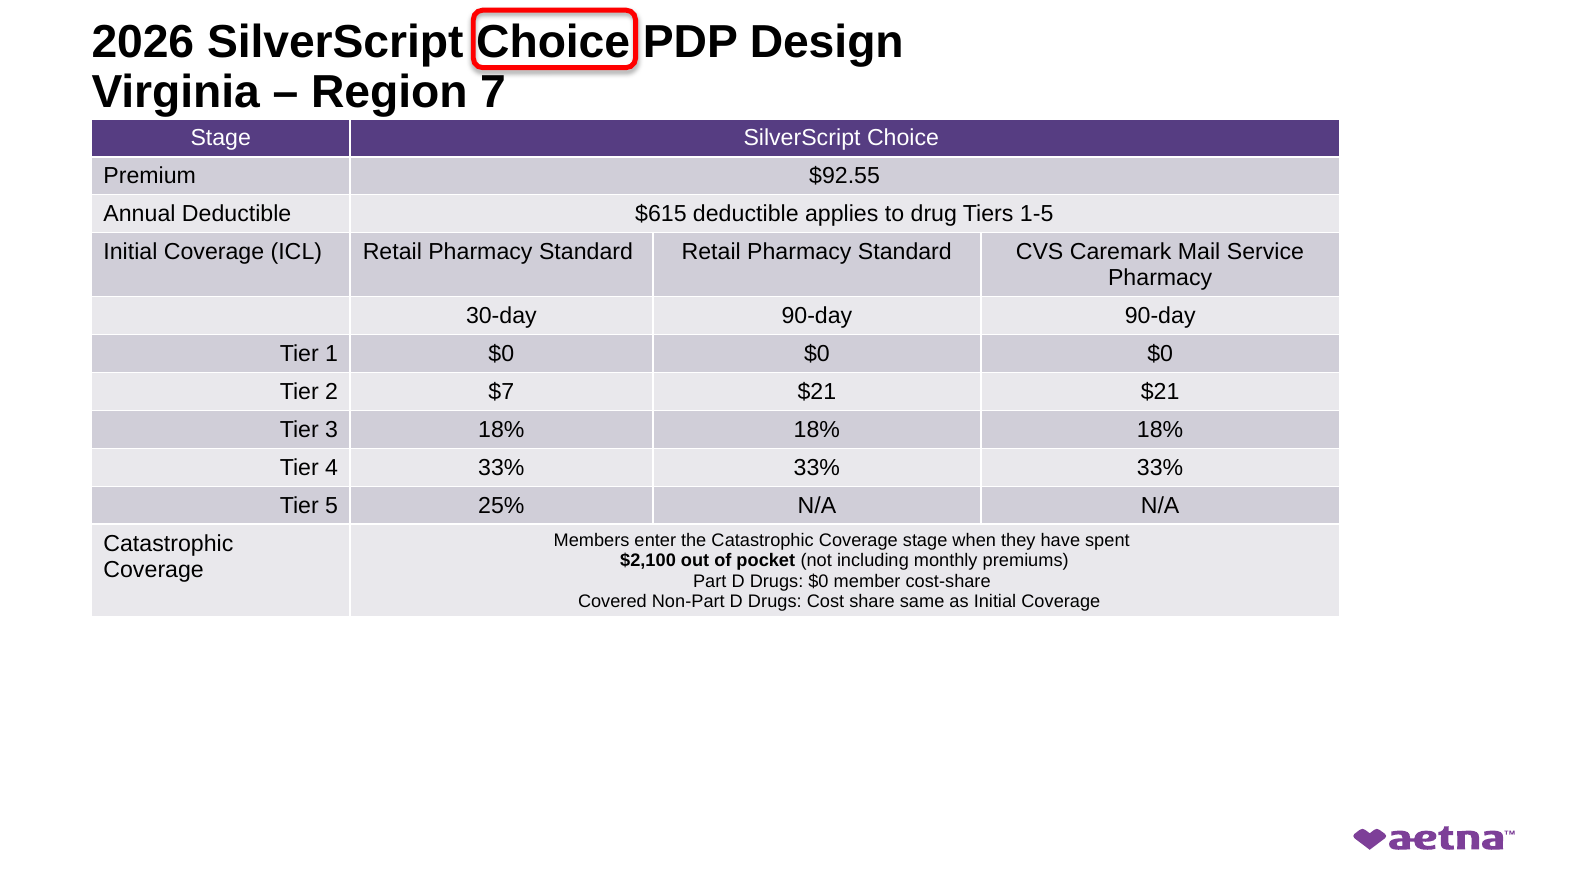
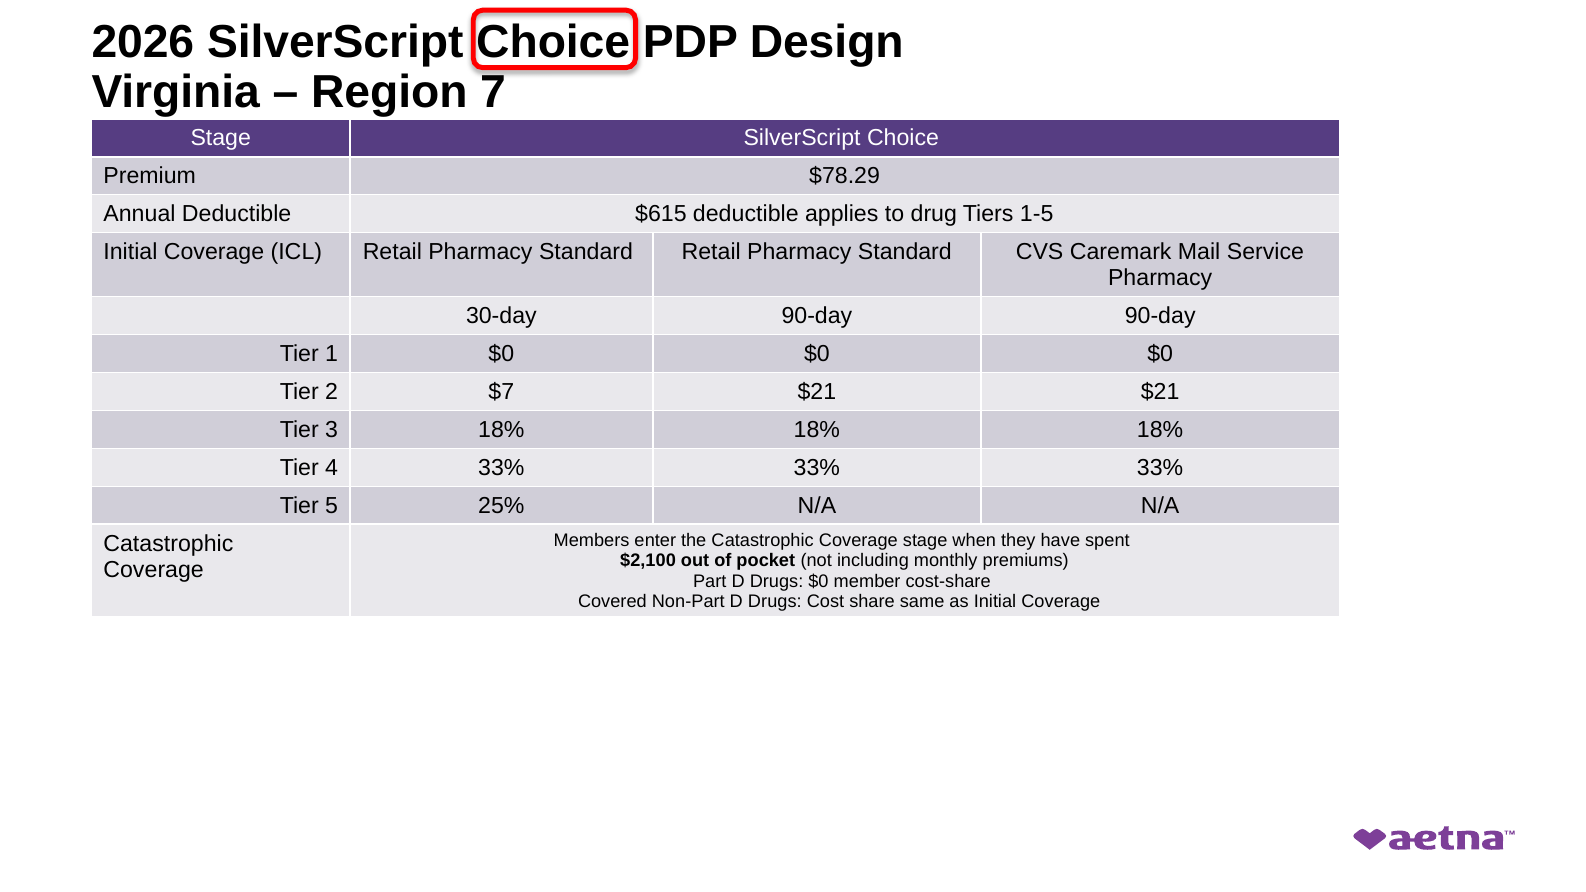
$92.55: $92.55 -> $78.29 (845, 176)
